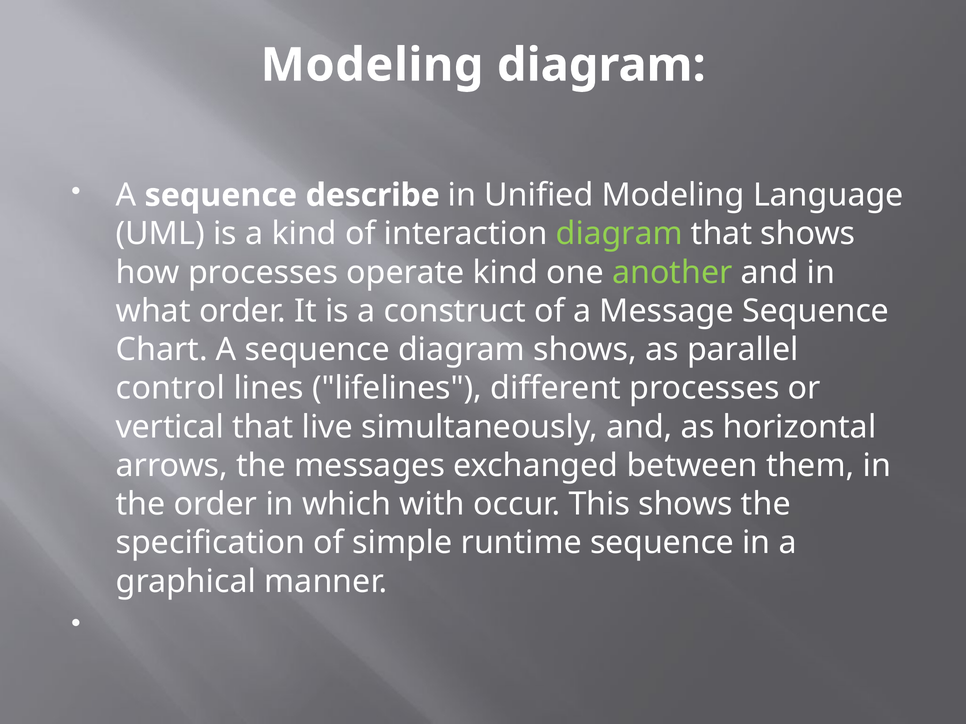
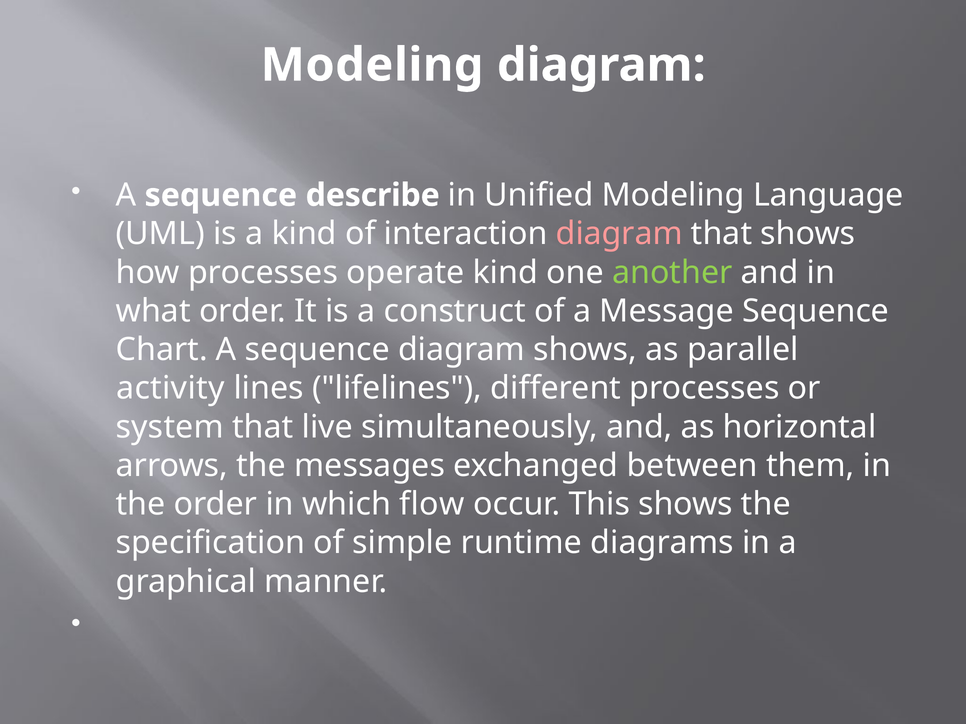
diagram colour: light green -> pink (619, 234)
control: control -> activity (170, 389)
vertical: vertical -> system (170, 427)
with: with -> flow (432, 505)
runtime sequence: sequence -> diagrams (662, 543)
